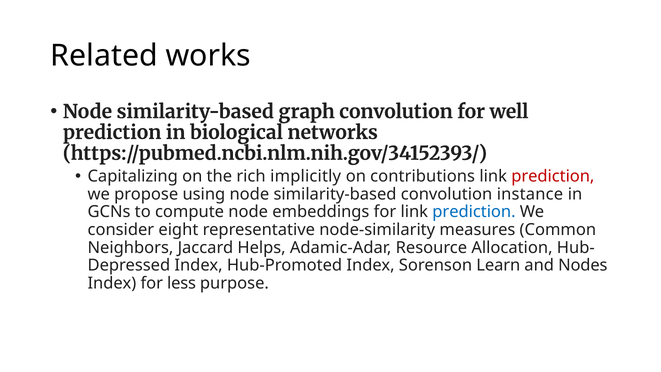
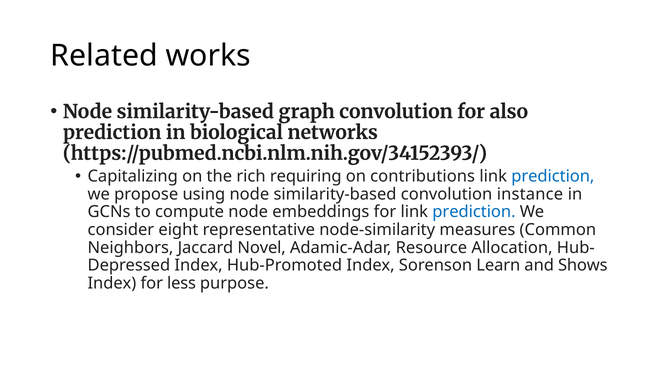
well: well -> also (509, 112)
implicitly: implicitly -> requiring (306, 176)
prediction colour: red -> blue (553, 176)
Helps: Helps -> Novel (262, 248)
Nodes: Nodes -> Shows (583, 265)
